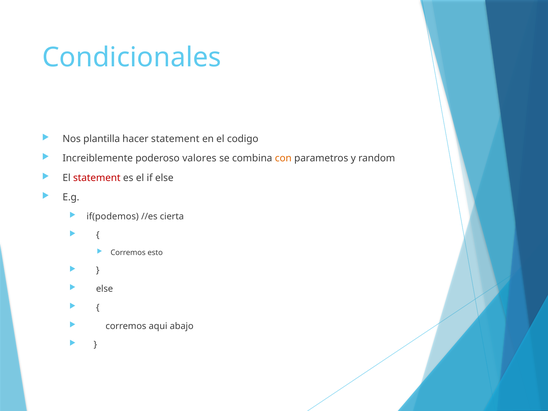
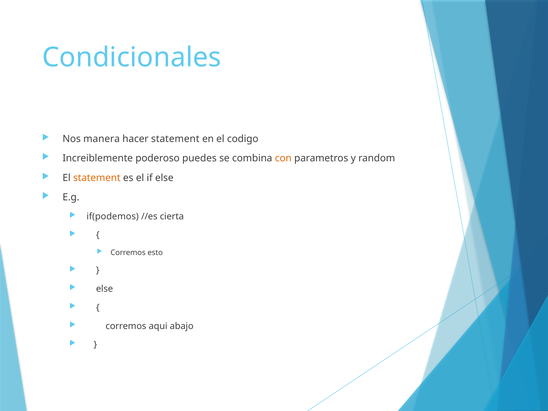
plantilla: plantilla -> manera (102, 139)
valores: valores -> puedes (199, 158)
statement colour: red -> orange (97, 178)
